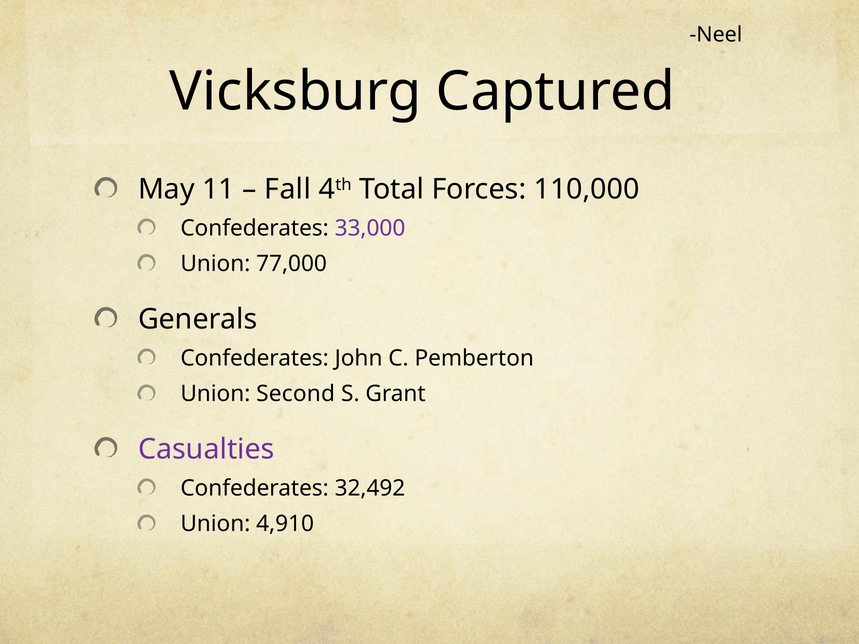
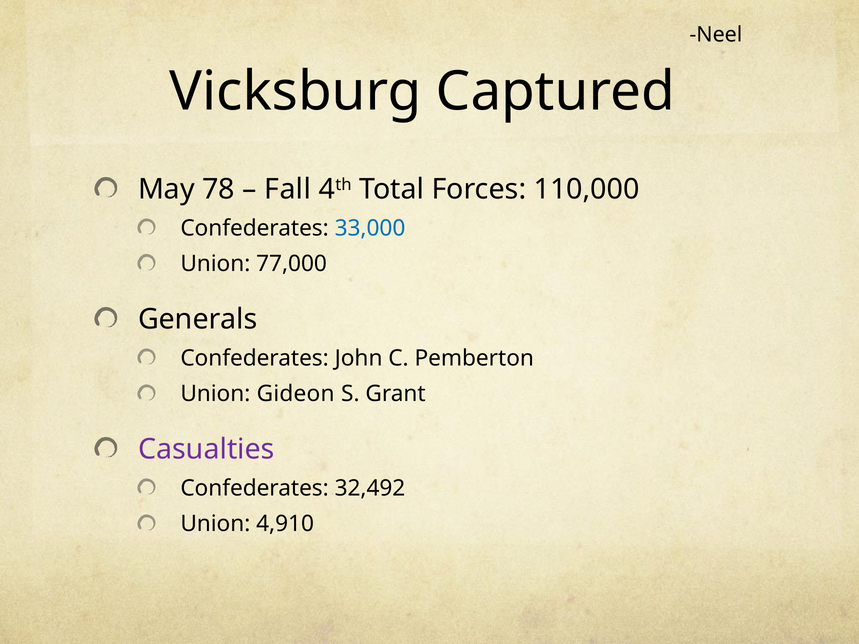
11: 11 -> 78 (218, 189)
33,000 colour: purple -> blue (370, 228)
Second: Second -> Gideon (296, 394)
